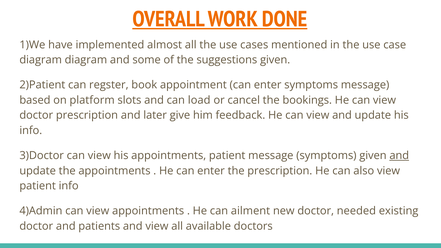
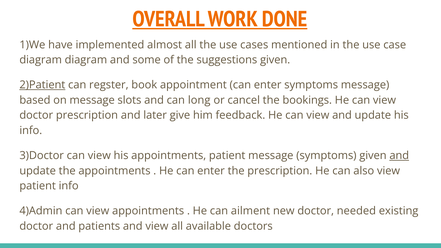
2)Patient underline: none -> present (42, 85)
on platform: platform -> message (92, 100)
load: load -> long (199, 100)
